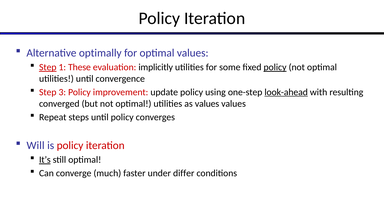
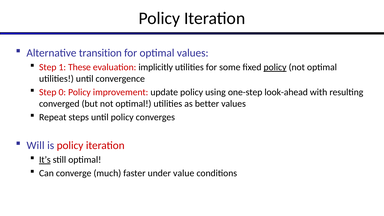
optimally: optimally -> transition (100, 53)
Step underline: present -> none (48, 67)
3: 3 -> 0 (62, 92)
look-ahead underline: present -> none (286, 92)
as values: values -> better (207, 104)
differ: differ -> value (184, 173)
